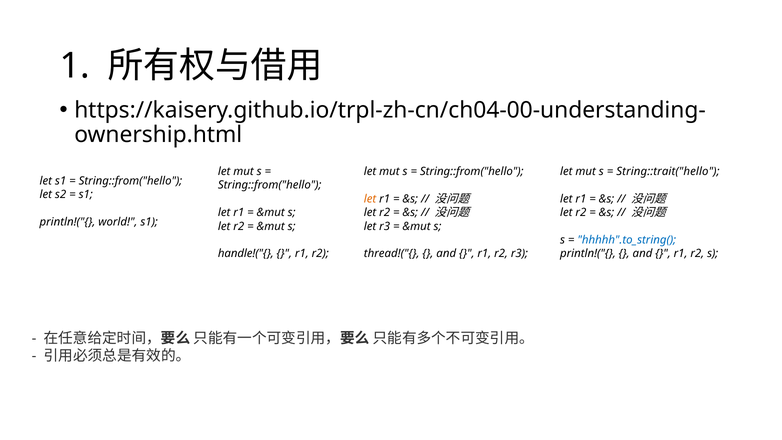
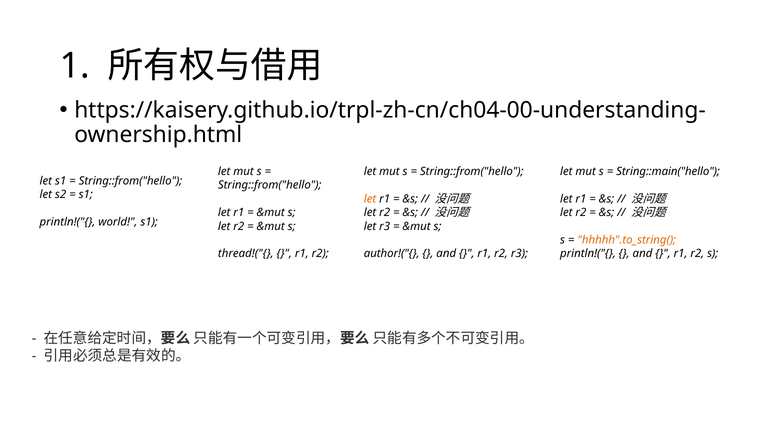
String::trait("hello: String::trait("hello -> String::main("hello (668, 171)
hhhhh".to_string( colour: blue -> orange (627, 240)
handle!("{: handle!("{ -> thread!("{ (246, 254)
thread!("{: thread!("{ -> author!("{ (392, 254)
